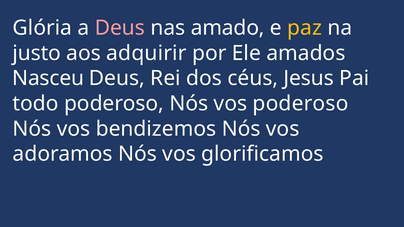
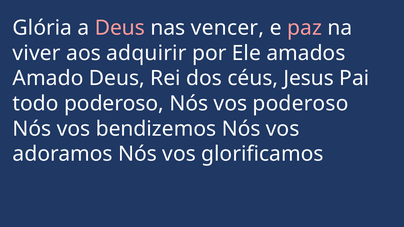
amado: amado -> vencer (228, 28)
paz colour: yellow -> pink (305, 28)
justo: justo -> viver (37, 53)
Nasceu: Nasceu -> Amado (48, 78)
